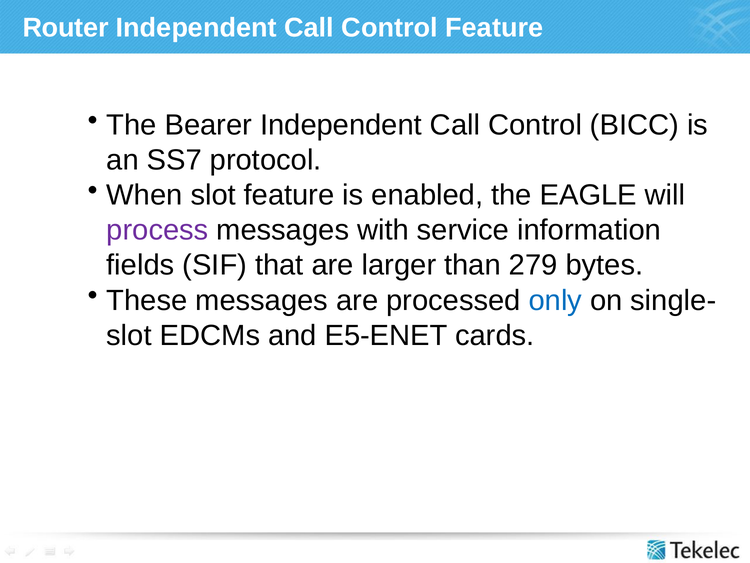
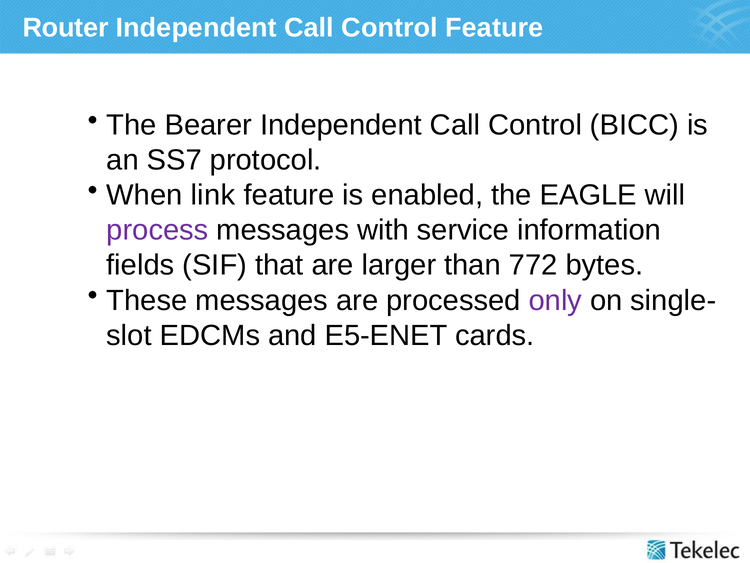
When slot: slot -> link (213, 195)
279: 279 -> 772 (533, 265)
only colour: blue -> purple (555, 300)
